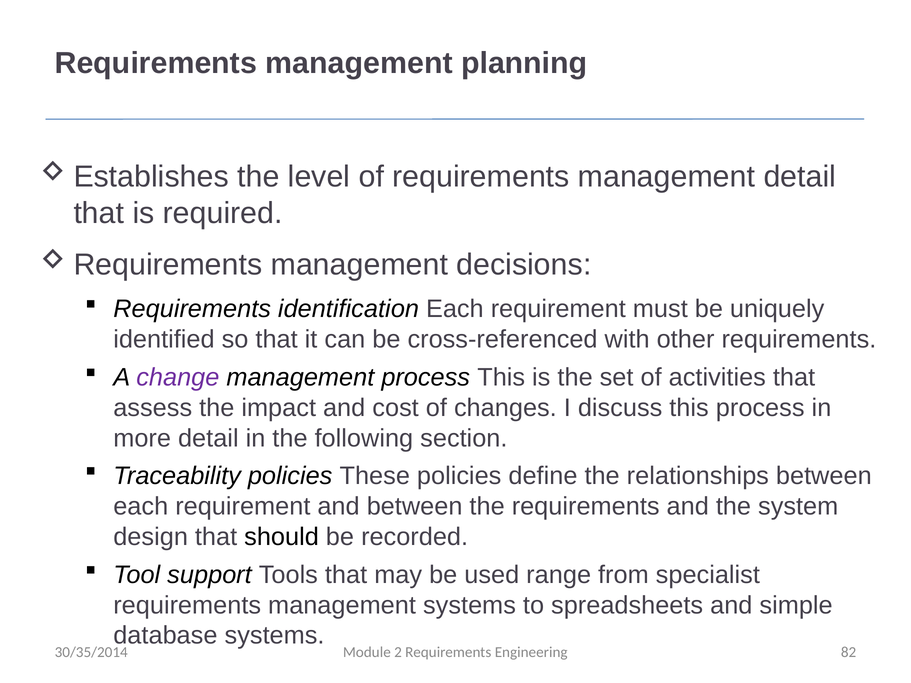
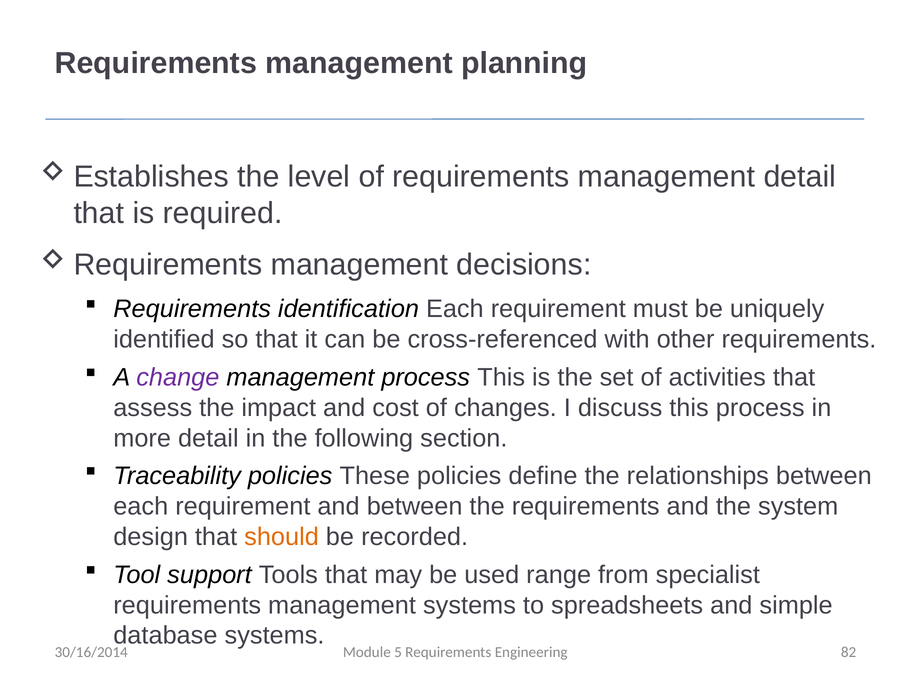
should colour: black -> orange (282, 537)
30/35/2014: 30/35/2014 -> 30/16/2014 (91, 652)
2: 2 -> 5 (398, 652)
